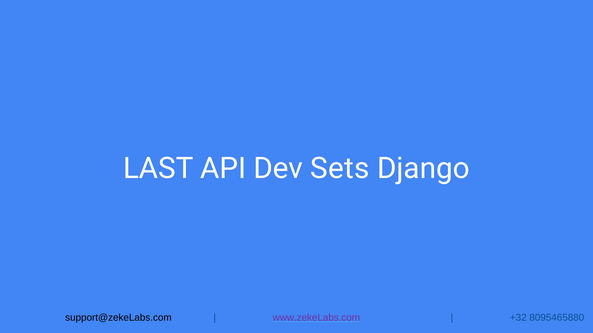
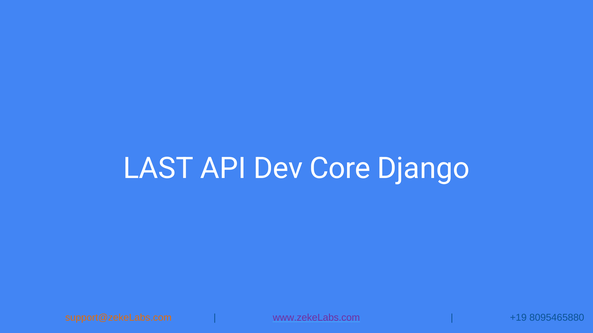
Sets: Sets -> Core (340, 169)
support@zekeLabs.com colour: black -> orange (118, 318)
+32: +32 -> +19 (518, 318)
